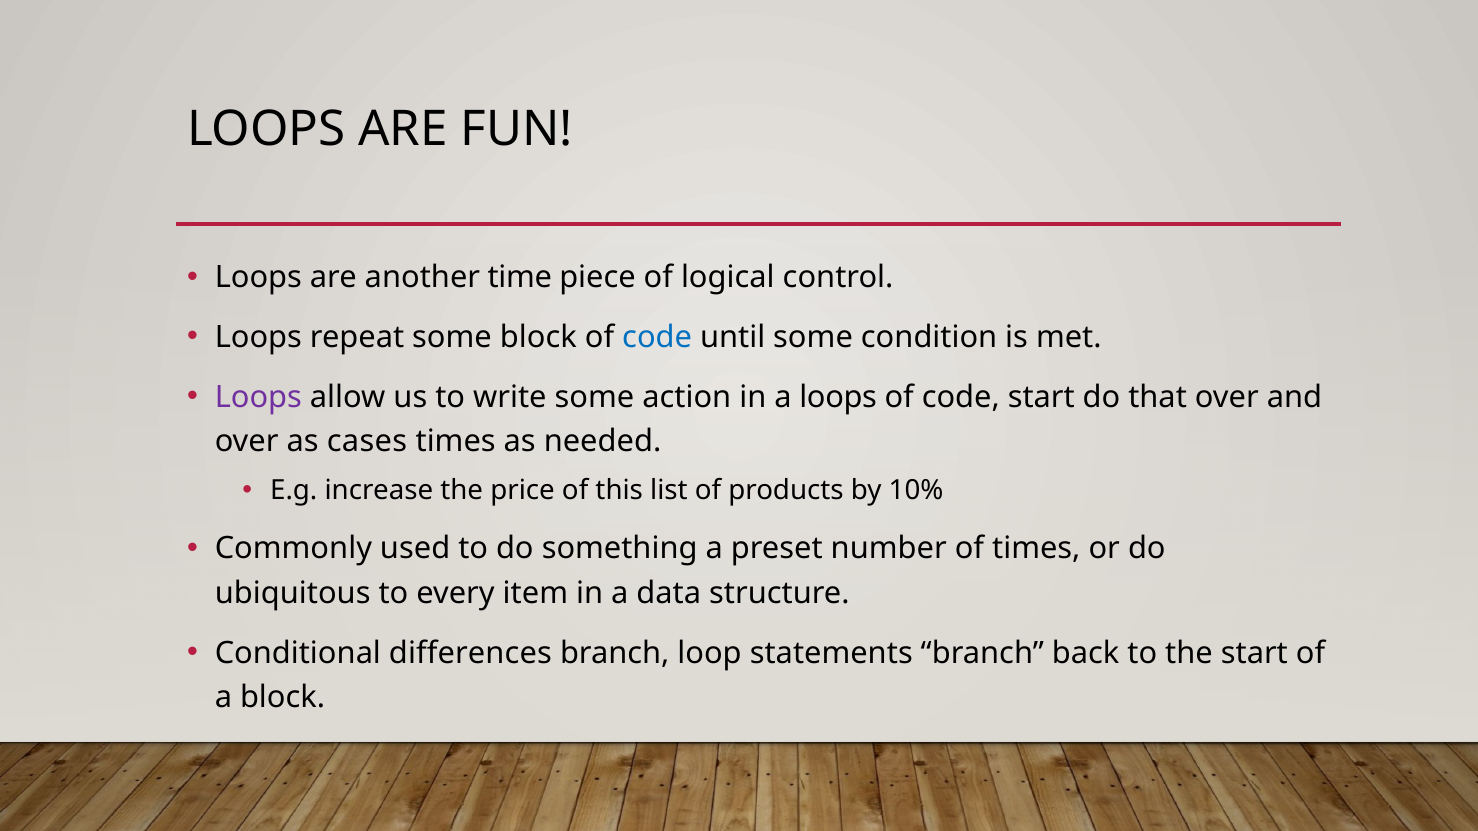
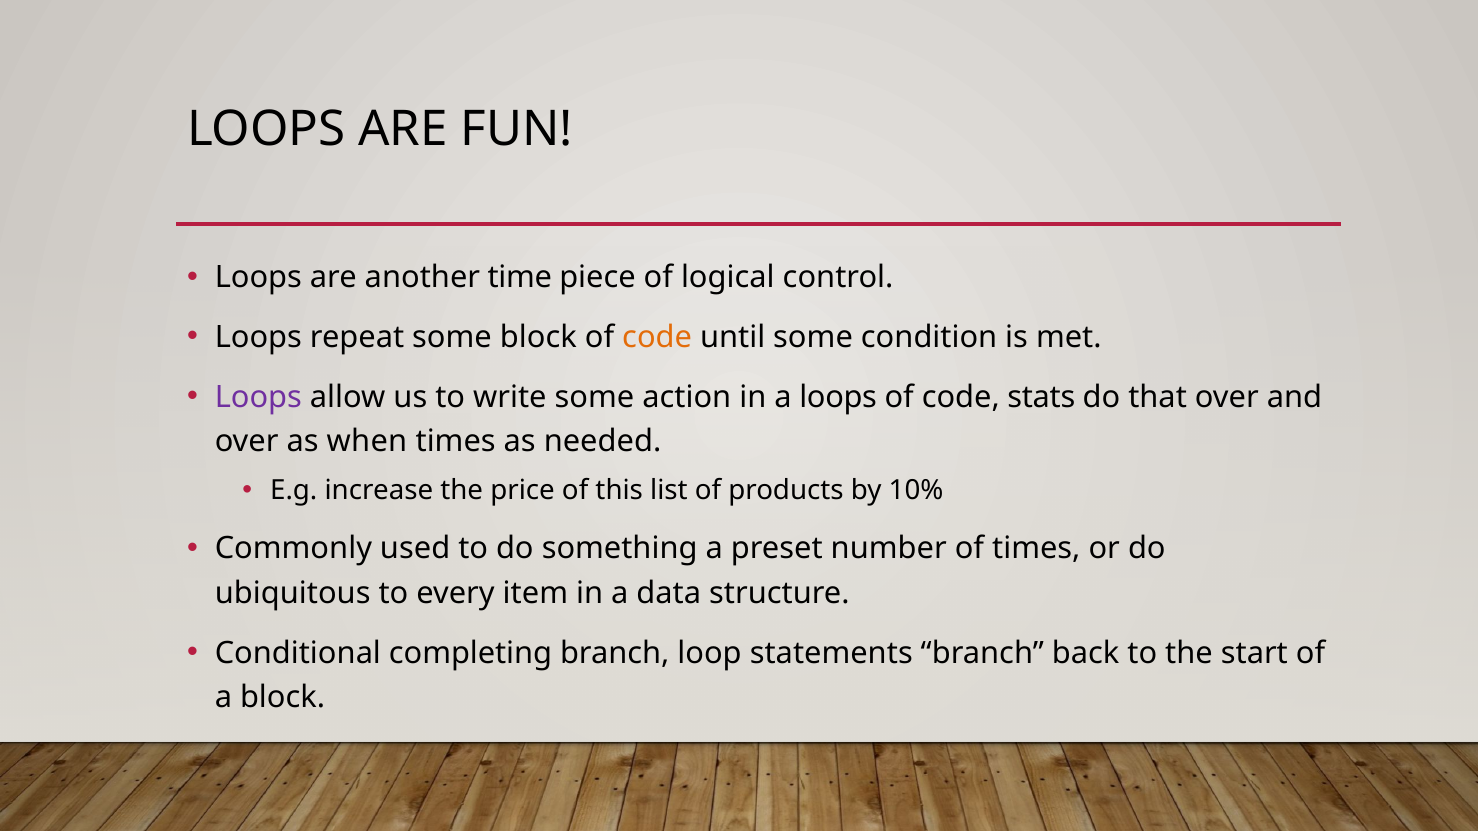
code colour: blue -> orange (657, 338)
code start: start -> stats (1041, 397)
cases: cases -> when (367, 442)
differences: differences -> completing (470, 653)
